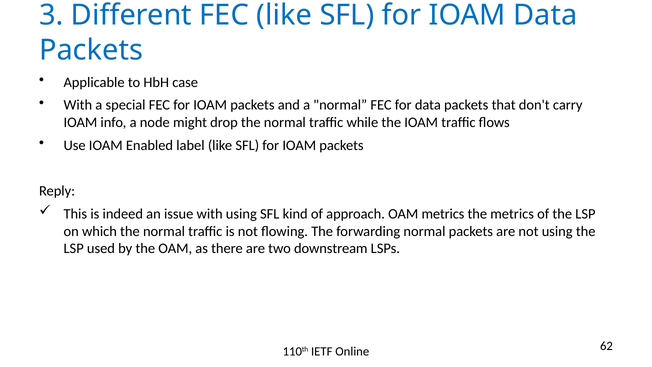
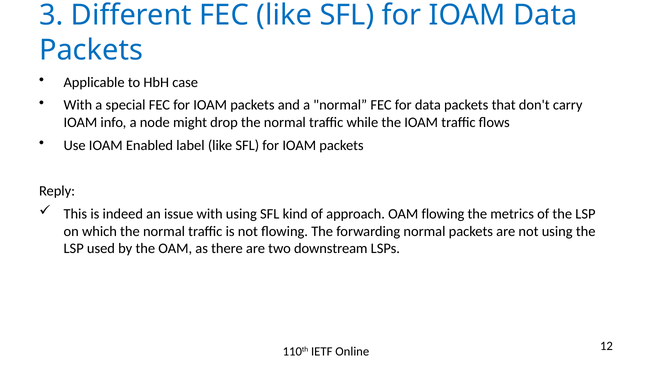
OAM metrics: metrics -> flowing (443, 214)
62: 62 -> 12 (606, 346)
